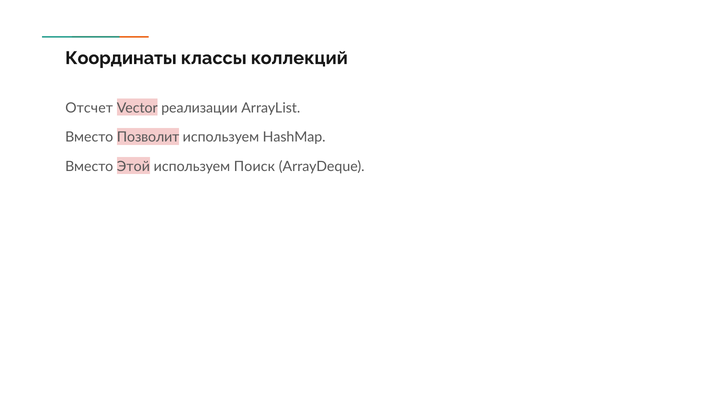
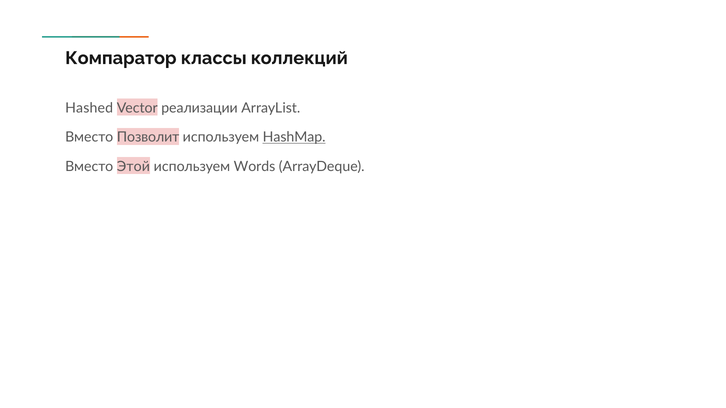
Координаты: Координаты -> Компаратор (121, 58)
Отсчет: Отсчет -> Hashed (89, 108)
HashMap underline: none -> present (294, 137)
Поиск: Поиск -> Words (255, 167)
